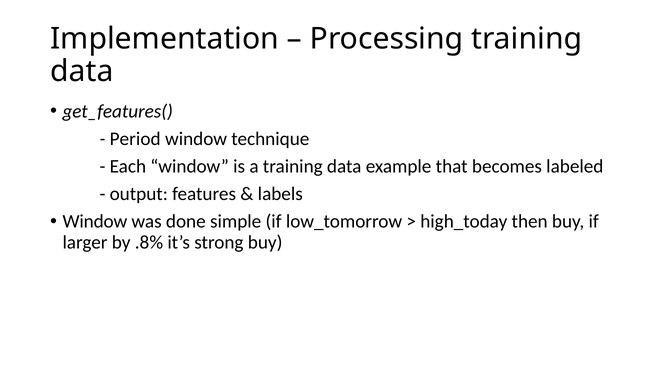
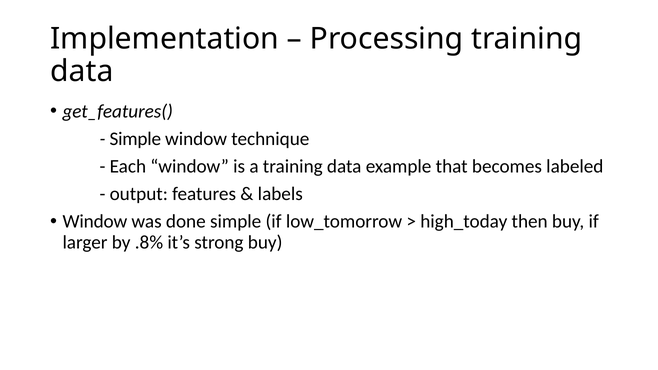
Period: Period -> Simple (135, 139)
